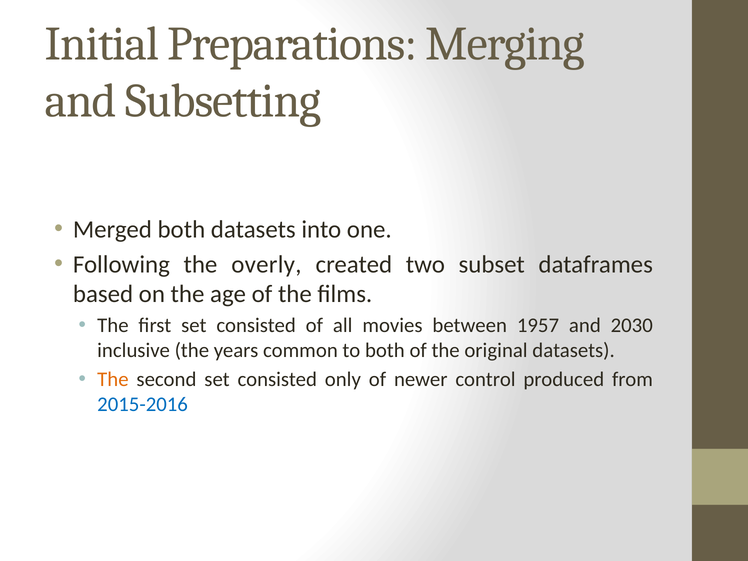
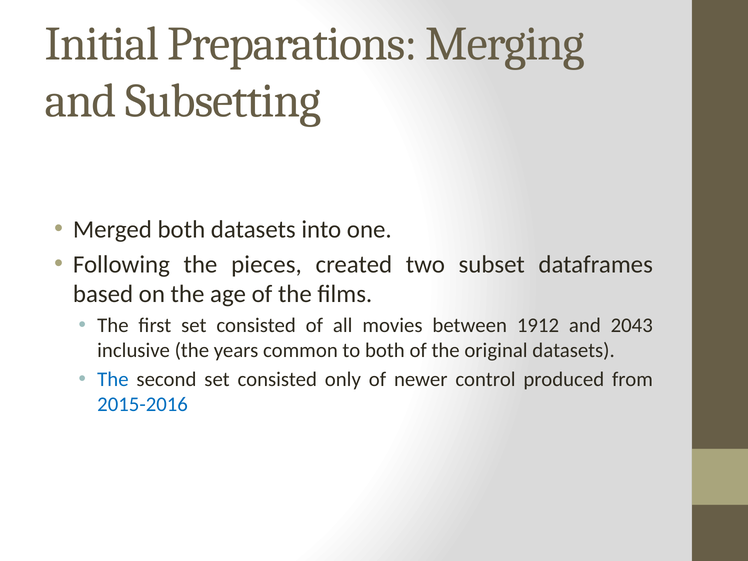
overly: overly -> pieces (266, 264)
1957: 1957 -> 1912 (538, 326)
2030: 2030 -> 2043 (632, 326)
The colour: orange -> blue (113, 380)
